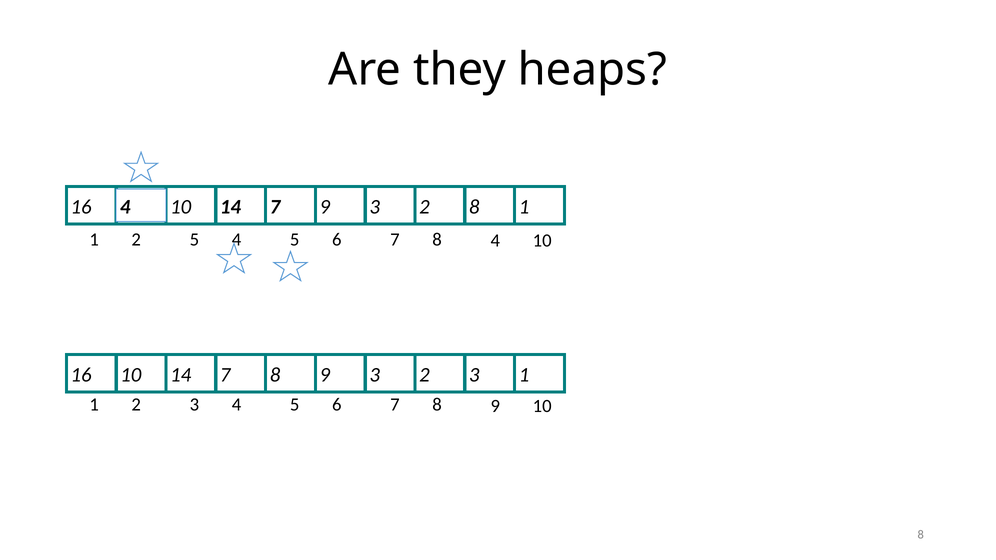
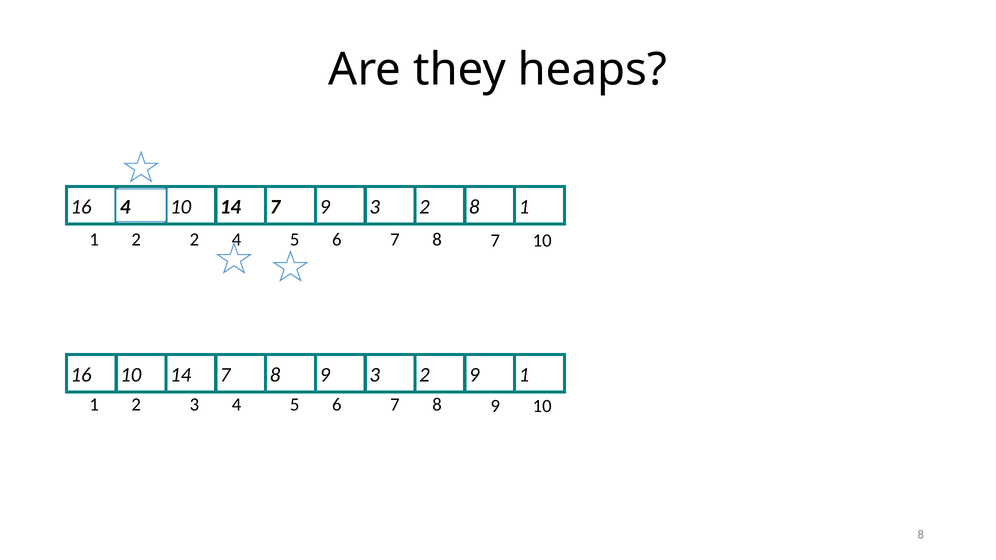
2 5: 5 -> 2 (194, 240)
8 4: 4 -> 7 (495, 241)
3 2 3: 3 -> 9 (474, 375)
